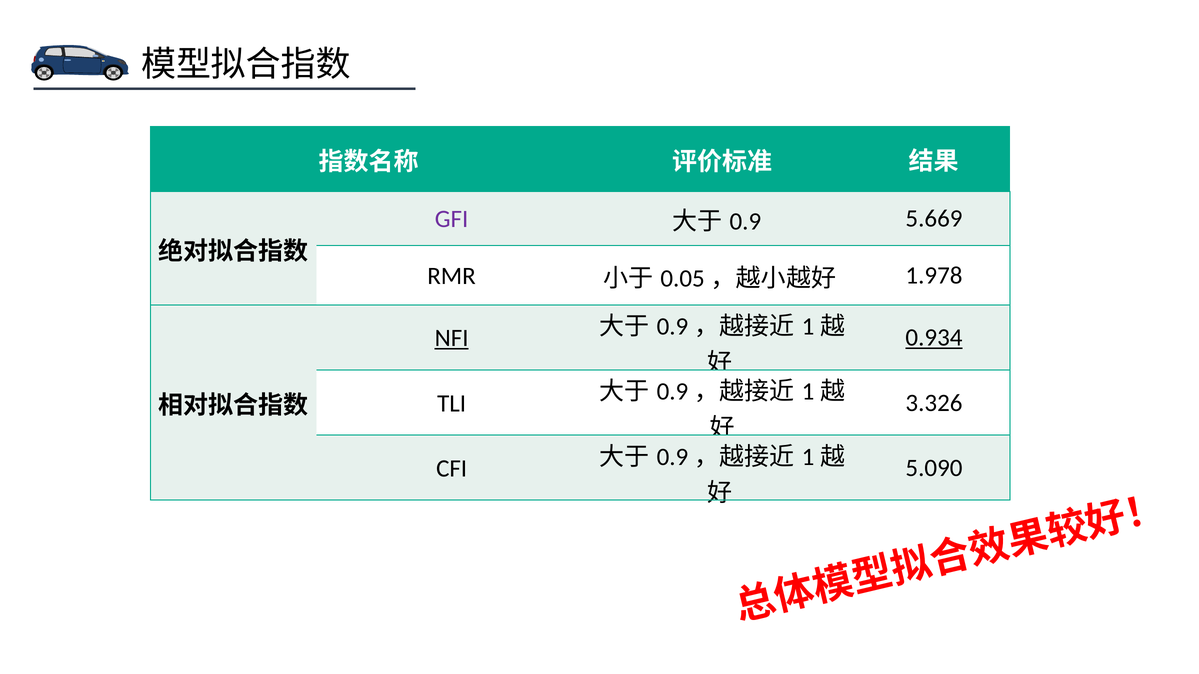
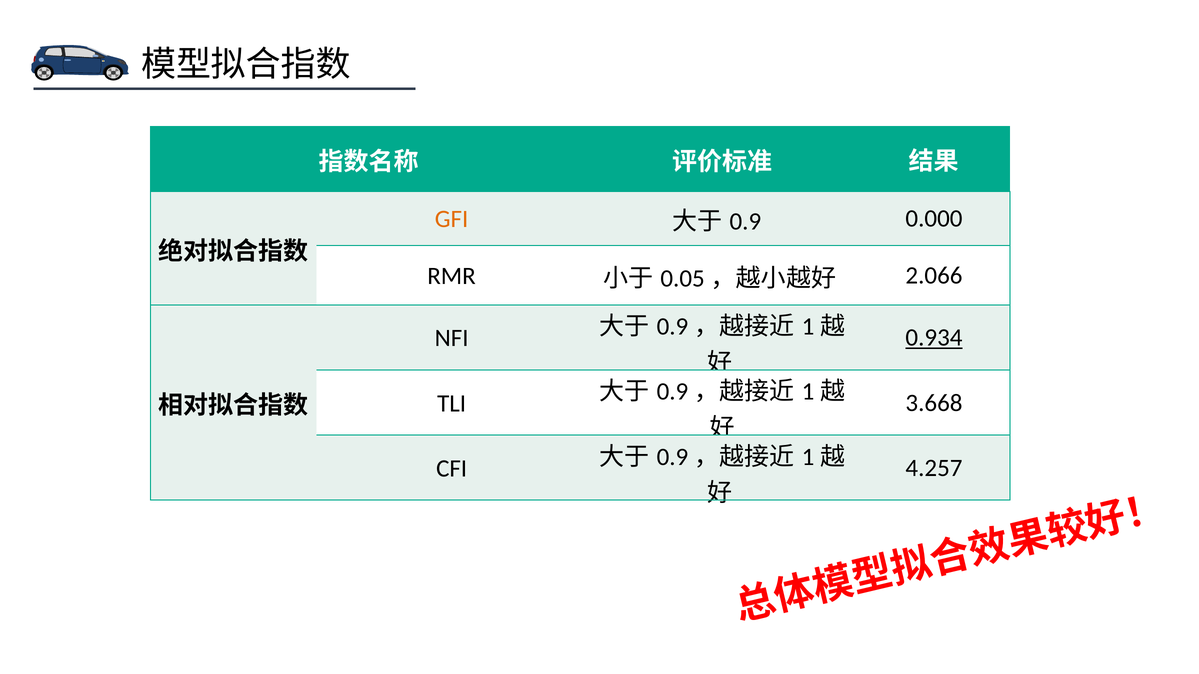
GFI colour: purple -> orange (452, 219)
5.669: 5.669 -> 0.000 (934, 219)
1.978: 1.978 -> 2.066 (934, 276)
NFI underline: present -> none (452, 338)
3.326: 3.326 -> 3.668 (934, 403)
5.090: 5.090 -> 4.257 (934, 468)
